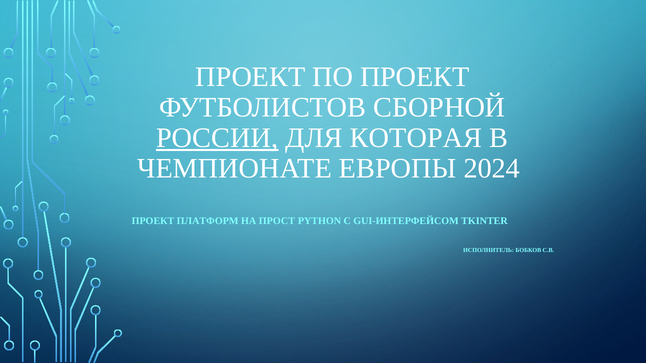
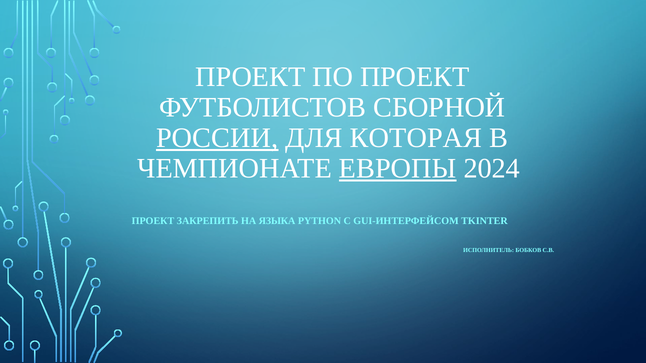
ЕВРОПЫ underline: none -> present (398, 169)
ПЛАТФОРМ: ПЛАТФОРМ -> ЗАКРЕПИТЬ (208, 221)
ПРОСТ: ПРОСТ -> ЯЗЫКА (277, 221)
